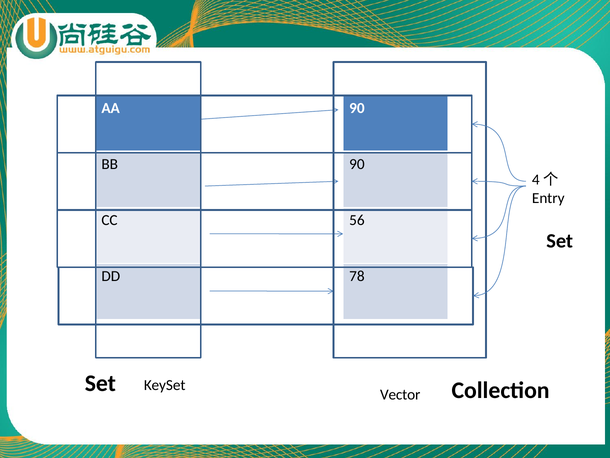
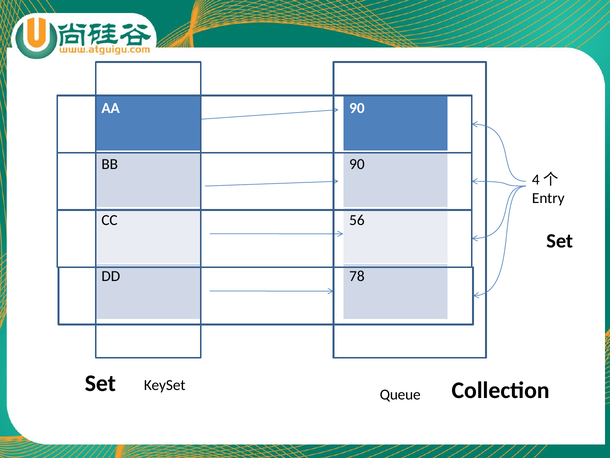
Vector: Vector -> Queue (400, 395)
